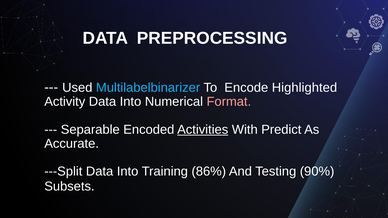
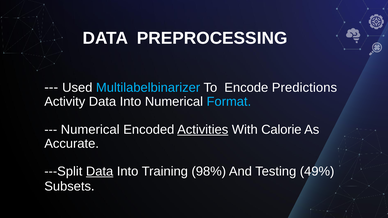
Highlighted: Highlighted -> Predictions (304, 88)
Format colour: pink -> light blue (229, 102)
Separable: Separable -> Numerical (90, 130)
Predict: Predict -> Calorie (281, 130)
Data underline: none -> present (100, 172)
86%: 86% -> 98% (209, 172)
90%: 90% -> 49% (317, 172)
